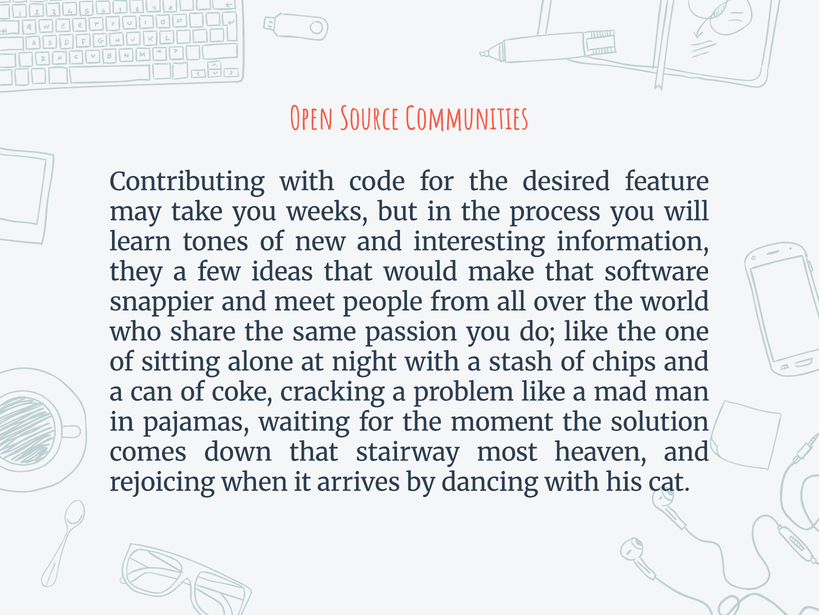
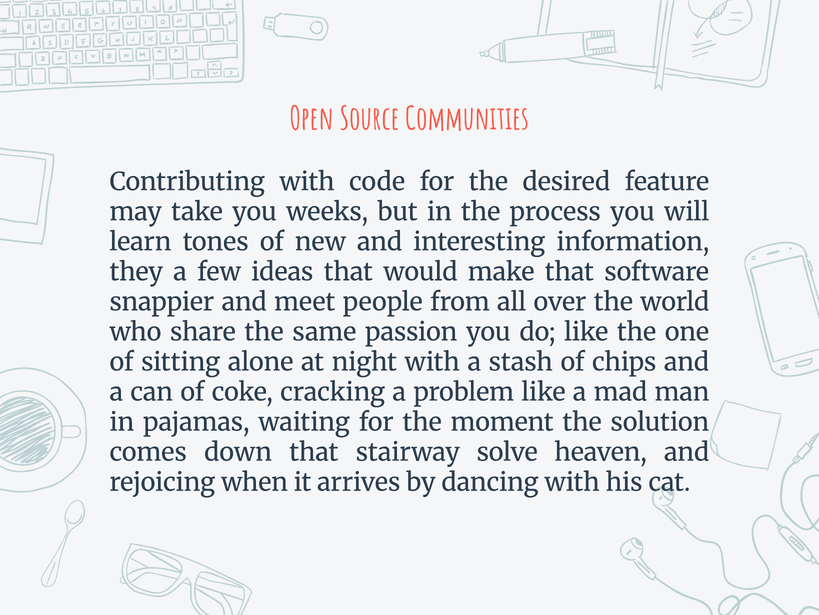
most: most -> solve (507, 452)
